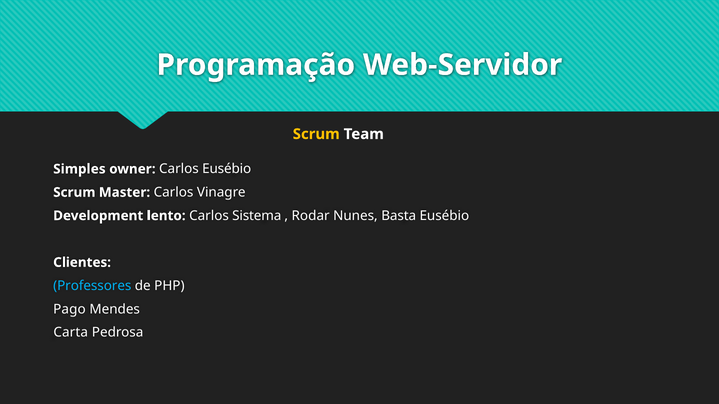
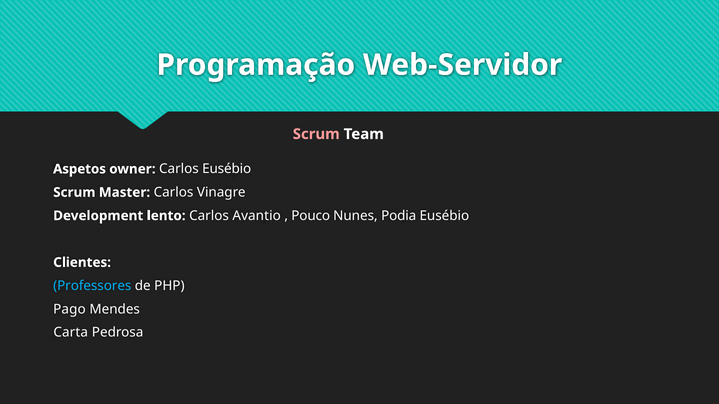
Scrum colour: yellow -> pink (316, 134)
Simples: Simples -> Aspetos (80, 169)
Sistema: Sistema -> Avantio (257, 216)
Rodar: Rodar -> Pouco (311, 216)
Basta: Basta -> Podia (399, 216)
